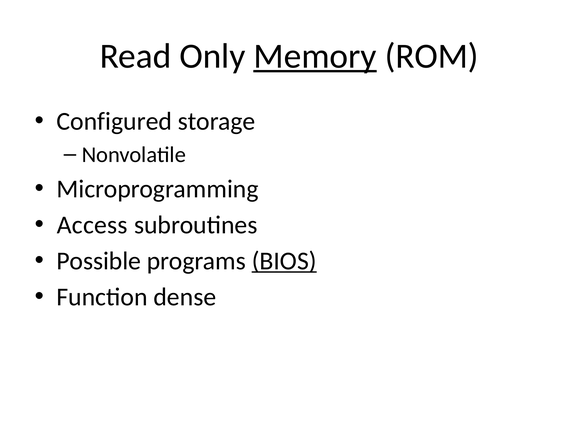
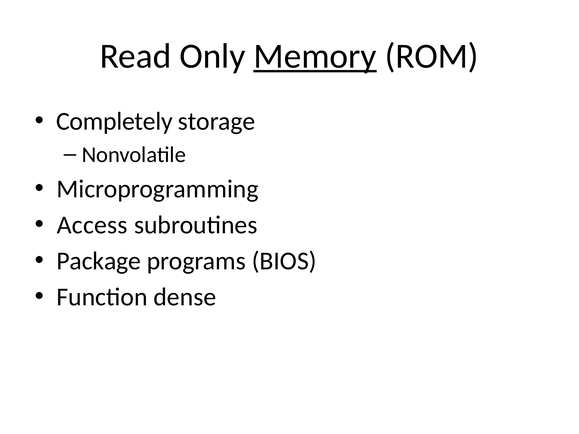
Configured: Configured -> Completely (114, 121)
Possible: Possible -> Package (99, 261)
BIOS underline: present -> none (284, 261)
